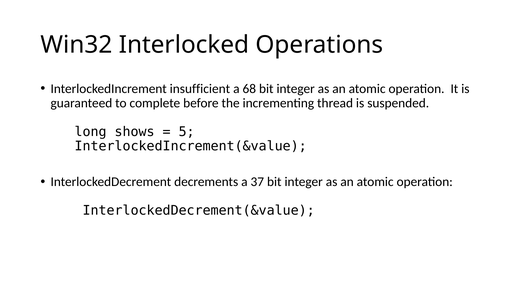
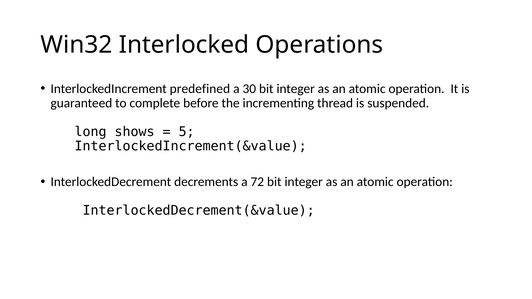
insufficient: insufficient -> predefined (200, 89)
68: 68 -> 30 (249, 89)
37: 37 -> 72 (257, 182)
